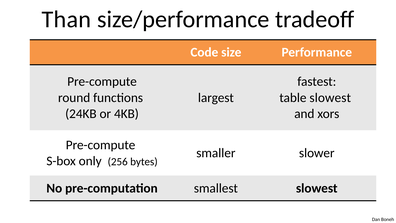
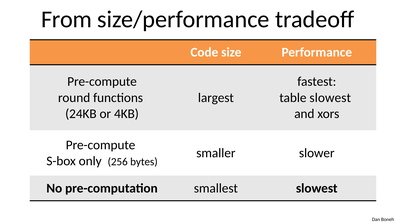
Than: Than -> From (67, 19)
